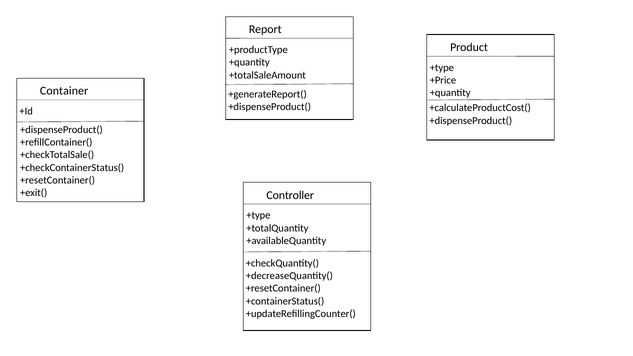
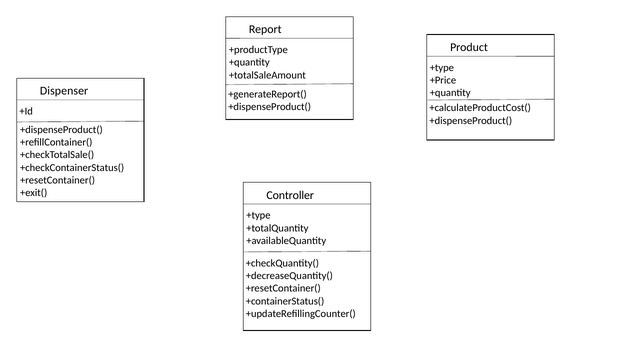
Container: Container -> Dispenser (64, 91)
